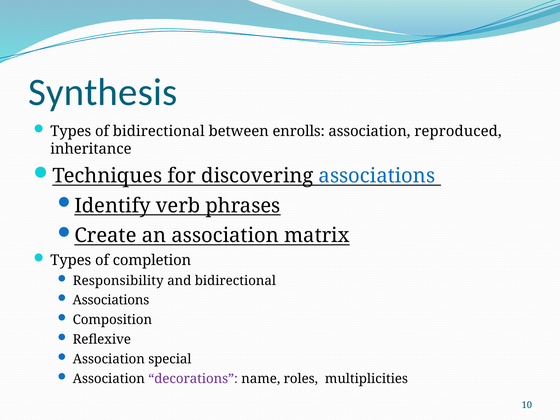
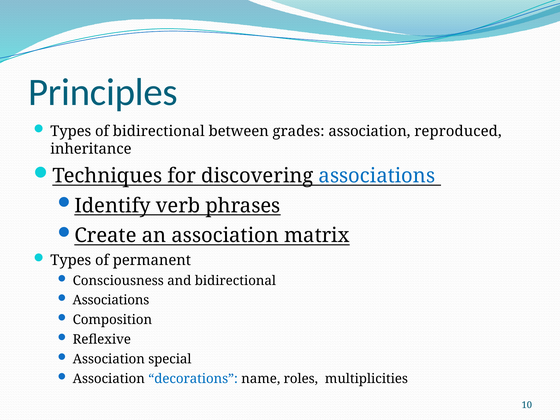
Synthesis: Synthesis -> Principles (103, 92)
enrolls: enrolls -> grades (299, 131)
completion: completion -> permanent (152, 260)
Responsibility: Responsibility -> Consciousness (118, 281)
decorations colour: purple -> blue (193, 379)
